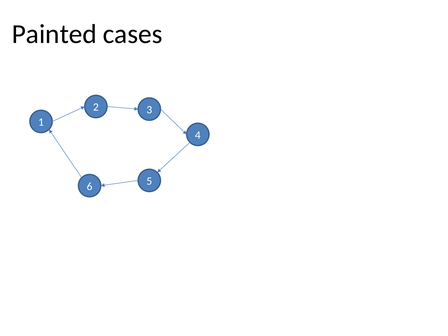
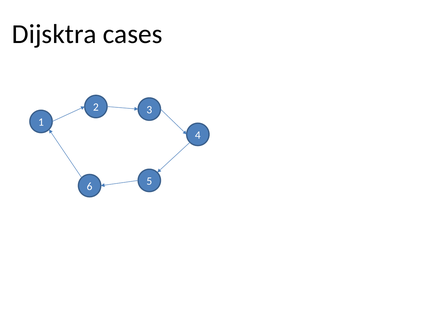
Painted: Painted -> Dijsktra (54, 34)
